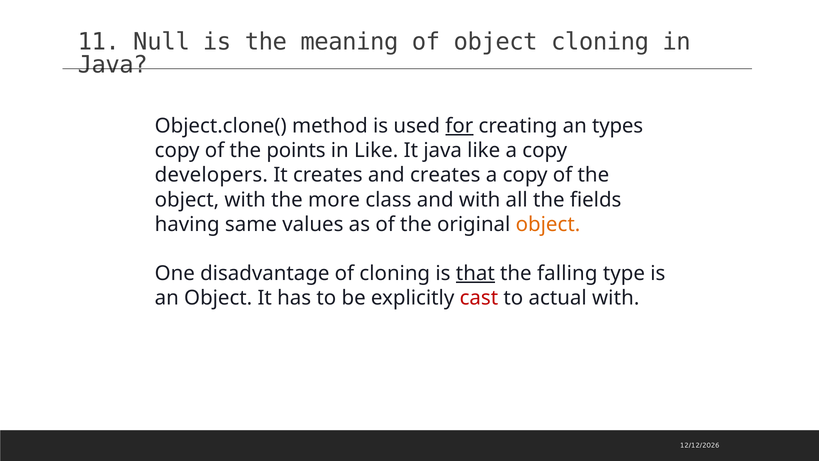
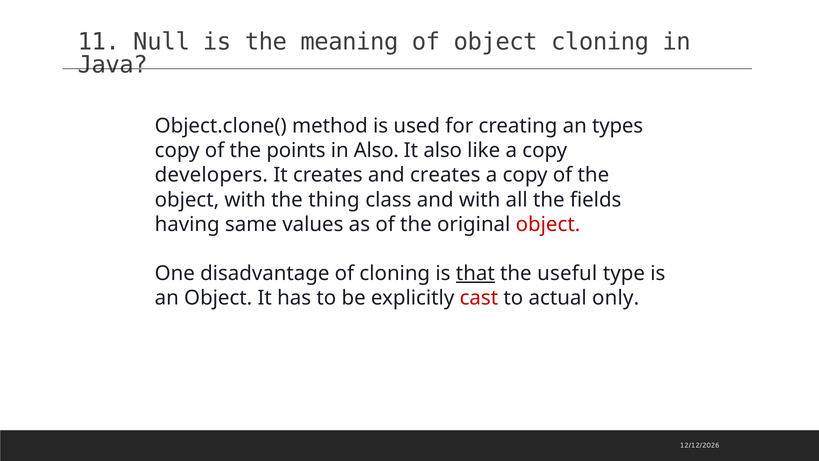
for underline: present -> none (459, 126)
in Like: Like -> Also (376, 151)
It java: java -> also (443, 151)
more: more -> thing (334, 200)
object colour: orange -> red (548, 224)
falling: falling -> useful (567, 273)
actual with: with -> only (616, 298)
